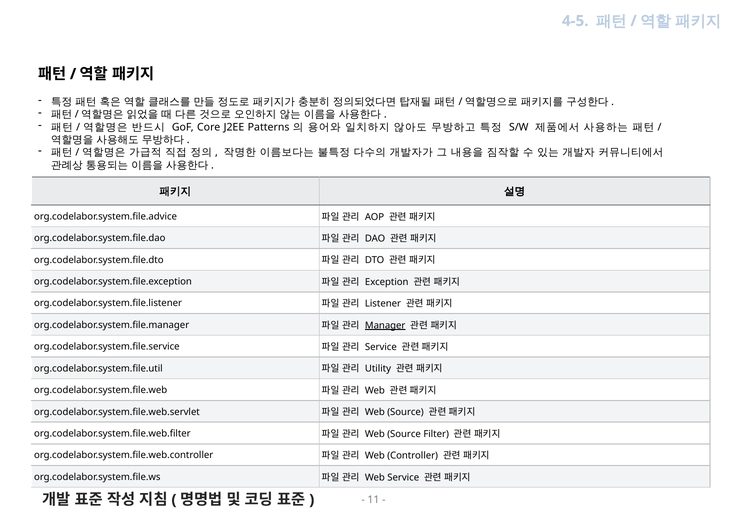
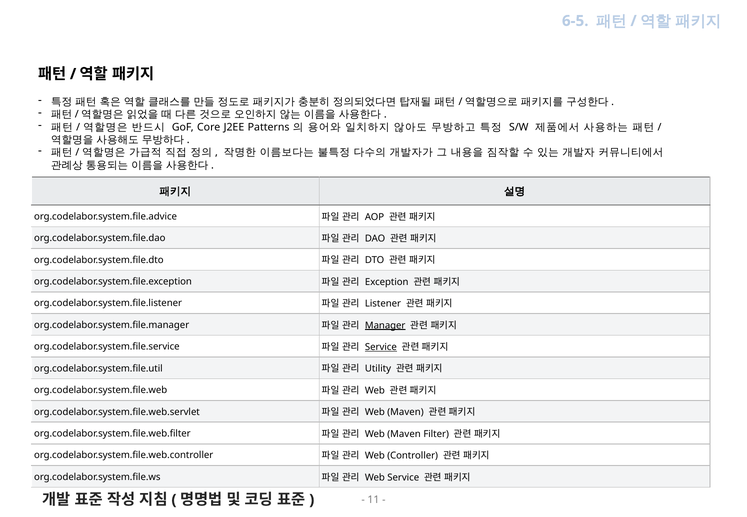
4-5: 4-5 -> 6-5 (575, 21)
Service underline: none -> present (381, 347)
Source: Source -> Maven (405, 412)
Source: Source -> Maven (404, 434)
